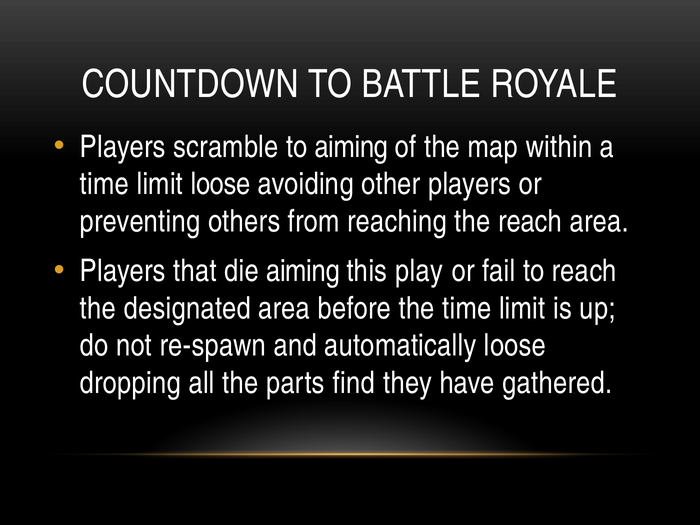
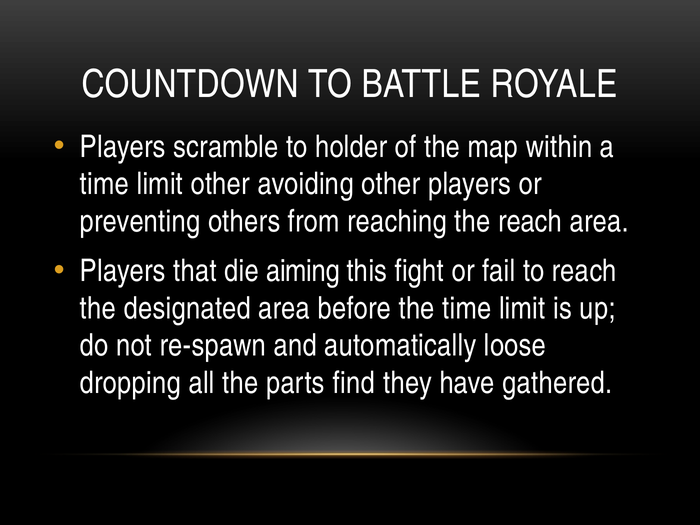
to aiming: aiming -> holder (351, 147)
limit loose: loose -> other (220, 184)
play: play -> fight (419, 271)
